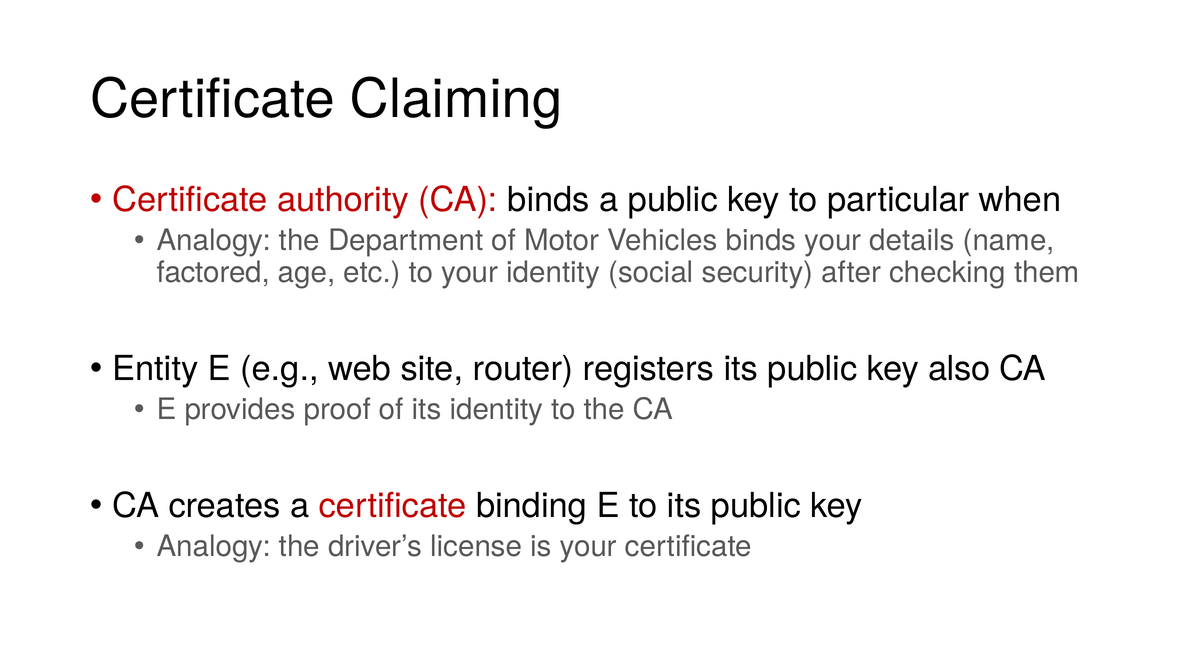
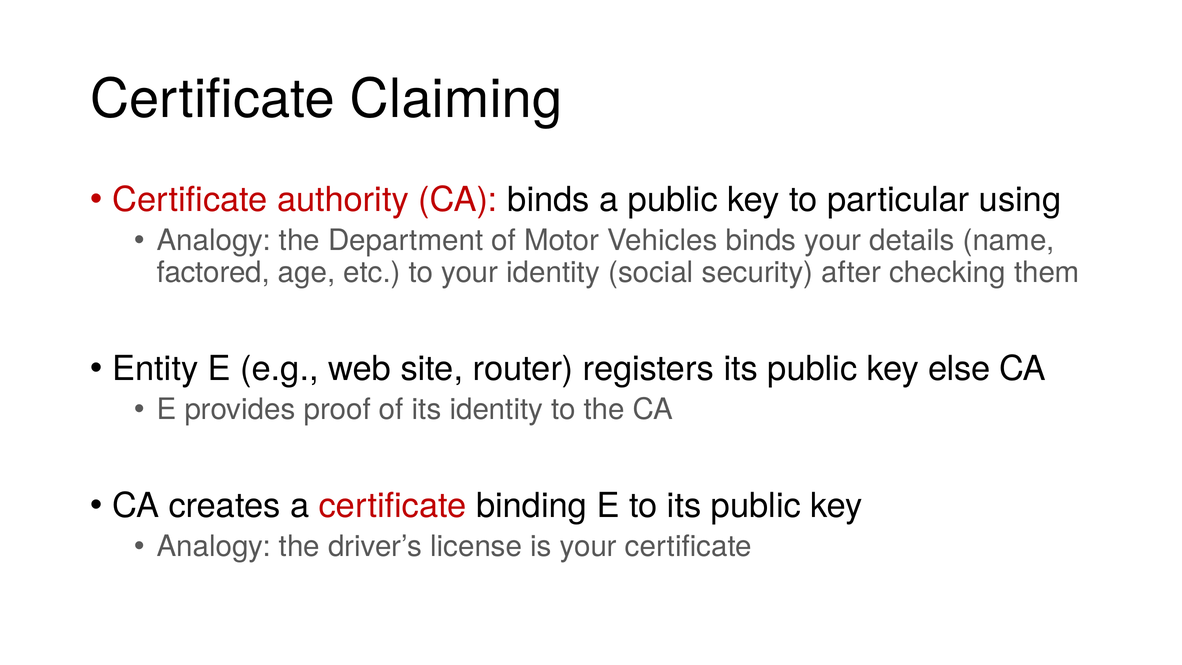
when: when -> using (1020, 200)
also: also -> else (959, 369)
